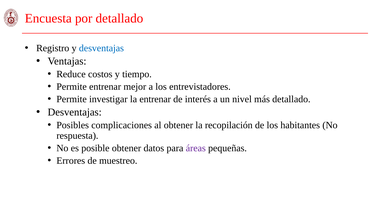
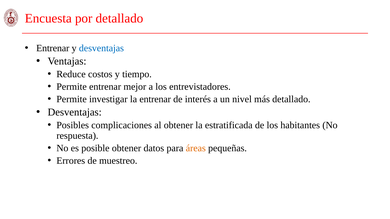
Registro: Registro -> Entrenar (53, 48)
recopilación: recopilación -> estratificada (229, 125)
áreas colour: purple -> orange (196, 148)
